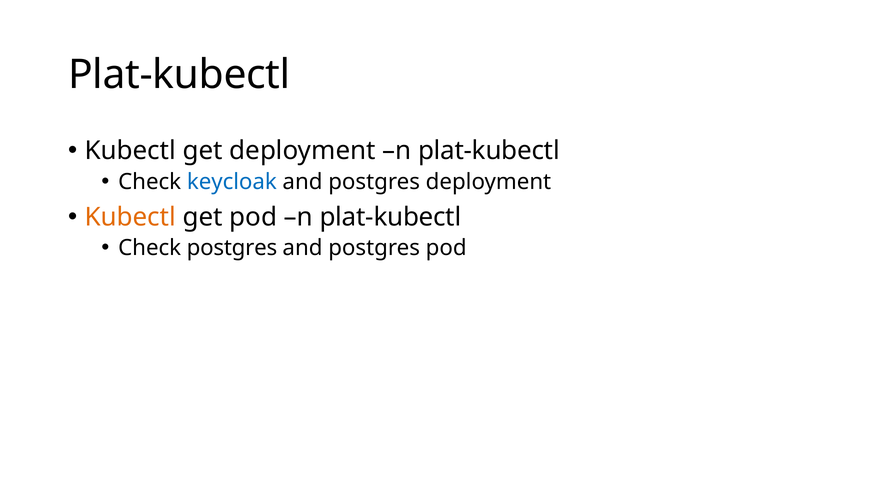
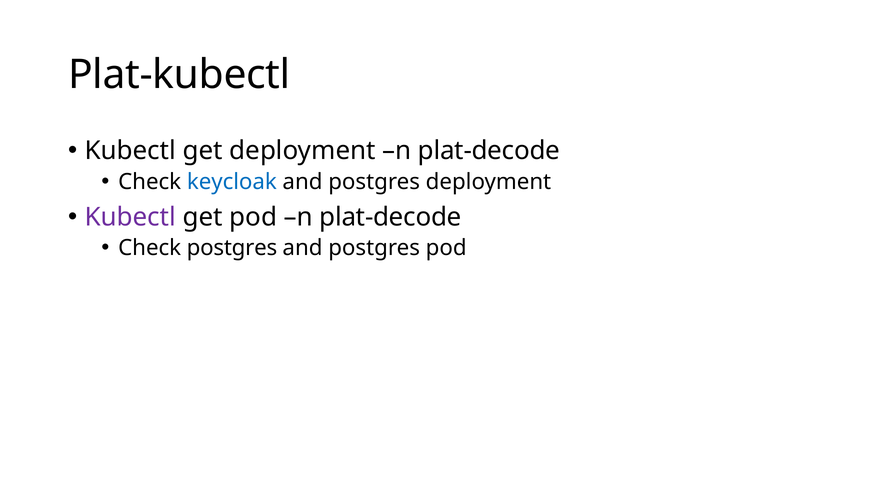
deployment n plat-kubectl: plat-kubectl -> plat-decode (489, 151)
Kubectl colour: orange -> purple (130, 217)
pod n plat-kubectl: plat-kubectl -> plat-decode (390, 217)
